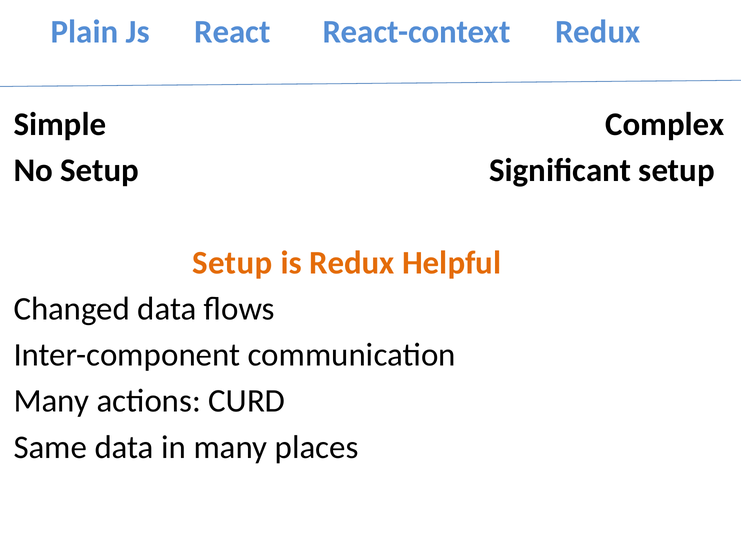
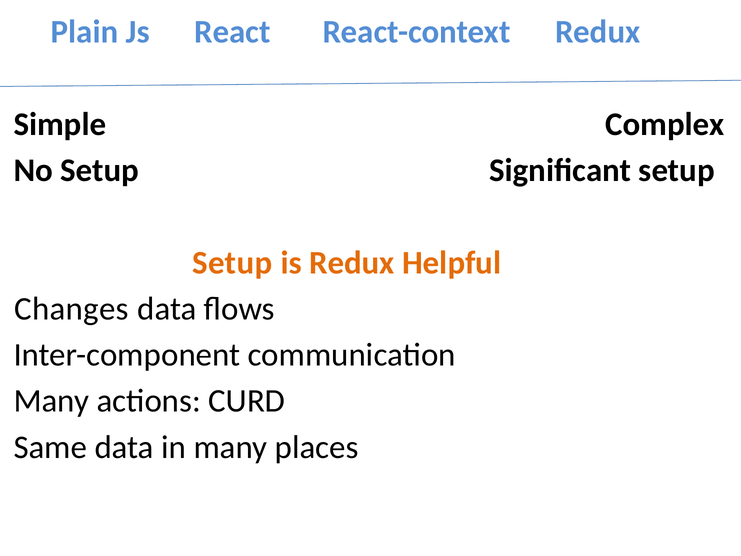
Changed: Changed -> Changes (72, 309)
